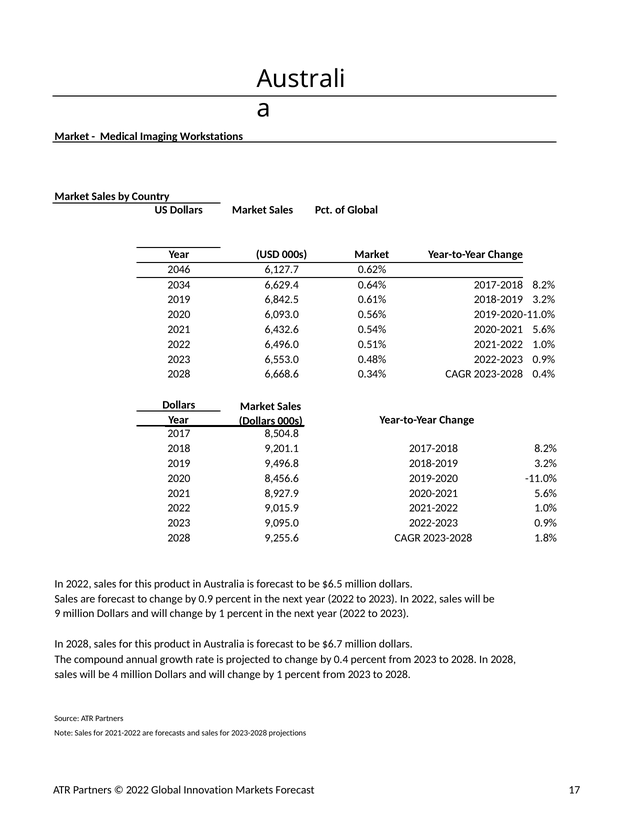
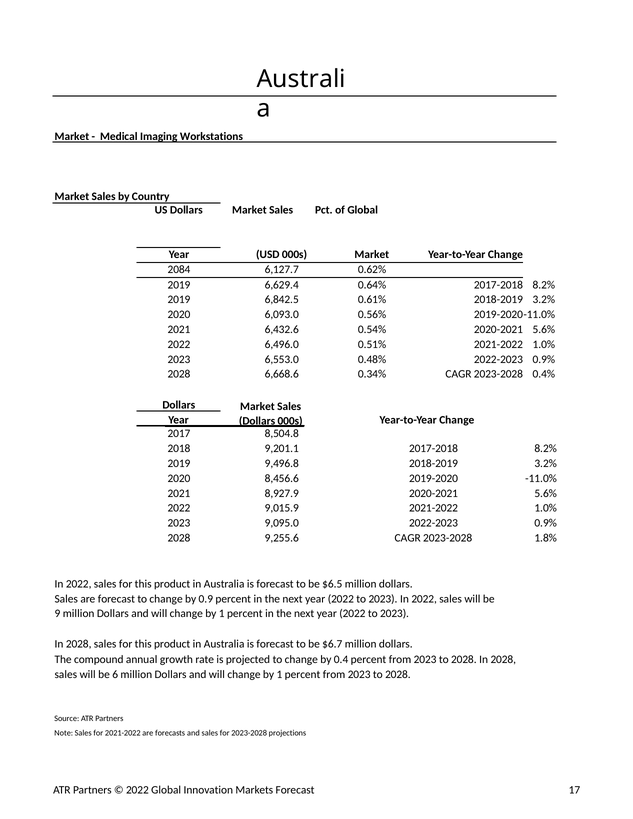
2046: 2046 -> 2084 (179, 270)
2034: 2034 -> 2019 (179, 285)
4: 4 -> 6 (115, 675)
